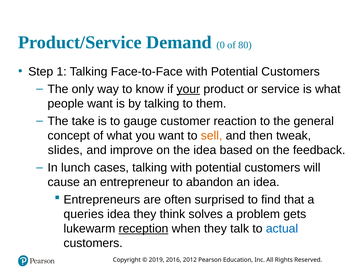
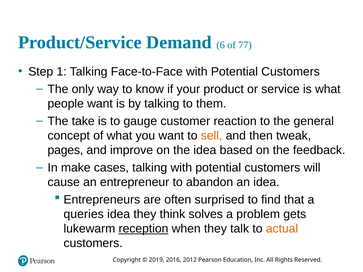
0: 0 -> 6 (221, 45)
80: 80 -> 77 (245, 45)
your underline: present -> none (188, 89)
slides: slides -> pages (65, 150)
lunch: lunch -> make (76, 168)
actual colour: blue -> orange (282, 229)
